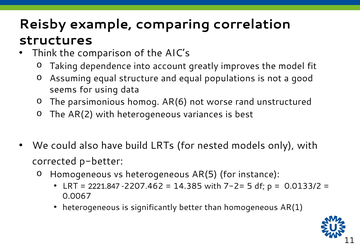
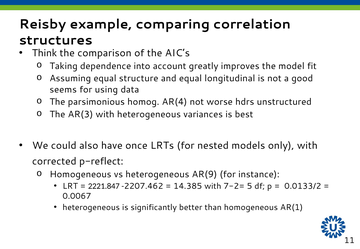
populations: populations -> longitudinal (230, 78)
AR(6: AR(6 -> AR(4 (175, 102)
rand: rand -> hdrs (245, 102)
AR(2: AR(2 -> AR(3 (80, 115)
build: build -> once (136, 146)
p-better: p-better -> p-reflect (101, 162)
AR(5: AR(5 -> AR(9 (204, 174)
